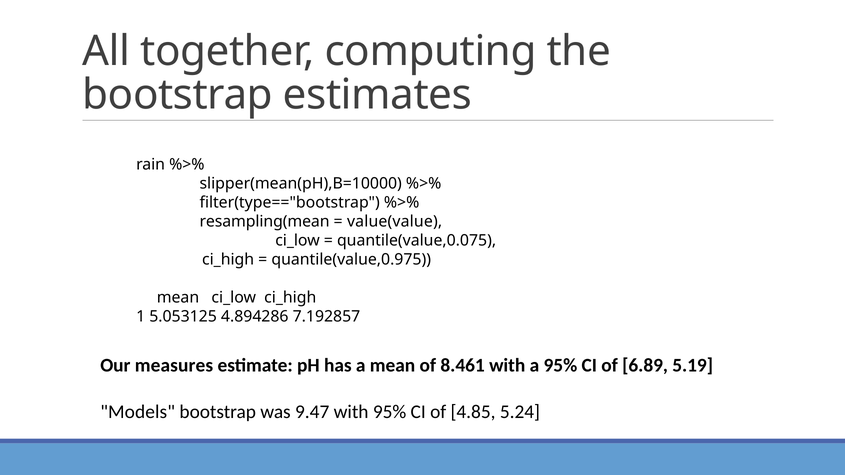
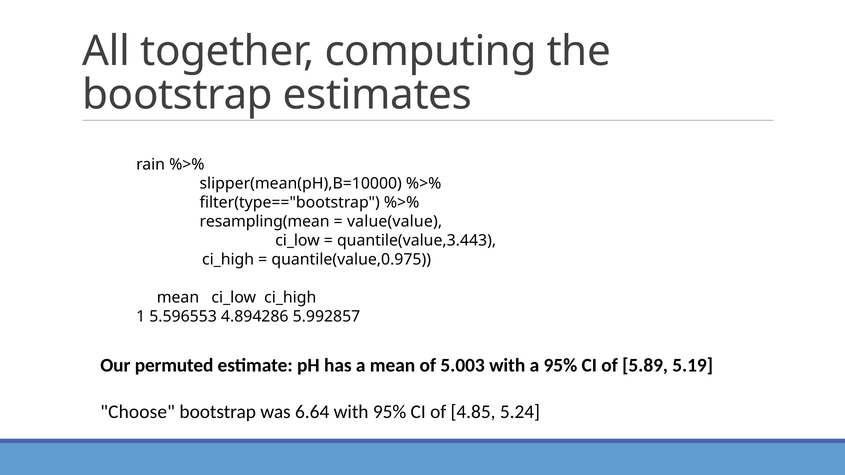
quantile(value,0.075: quantile(value,0.075 -> quantile(value,3.443 (417, 241)
5.053125: 5.053125 -> 5.596553 (183, 317)
7.192857: 7.192857 -> 5.992857 (326, 317)
measures: measures -> permuted (174, 366)
8.461: 8.461 -> 5.003 (463, 366)
6.89: 6.89 -> 5.89 (645, 366)
Models: Models -> Choose (138, 412)
9.47: 9.47 -> 6.64 (312, 412)
